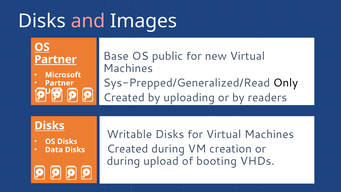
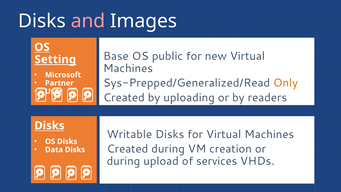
Partner: Partner -> Setting (55, 59)
Only colour: black -> orange (286, 83)
booting: booting -> services (217, 161)
